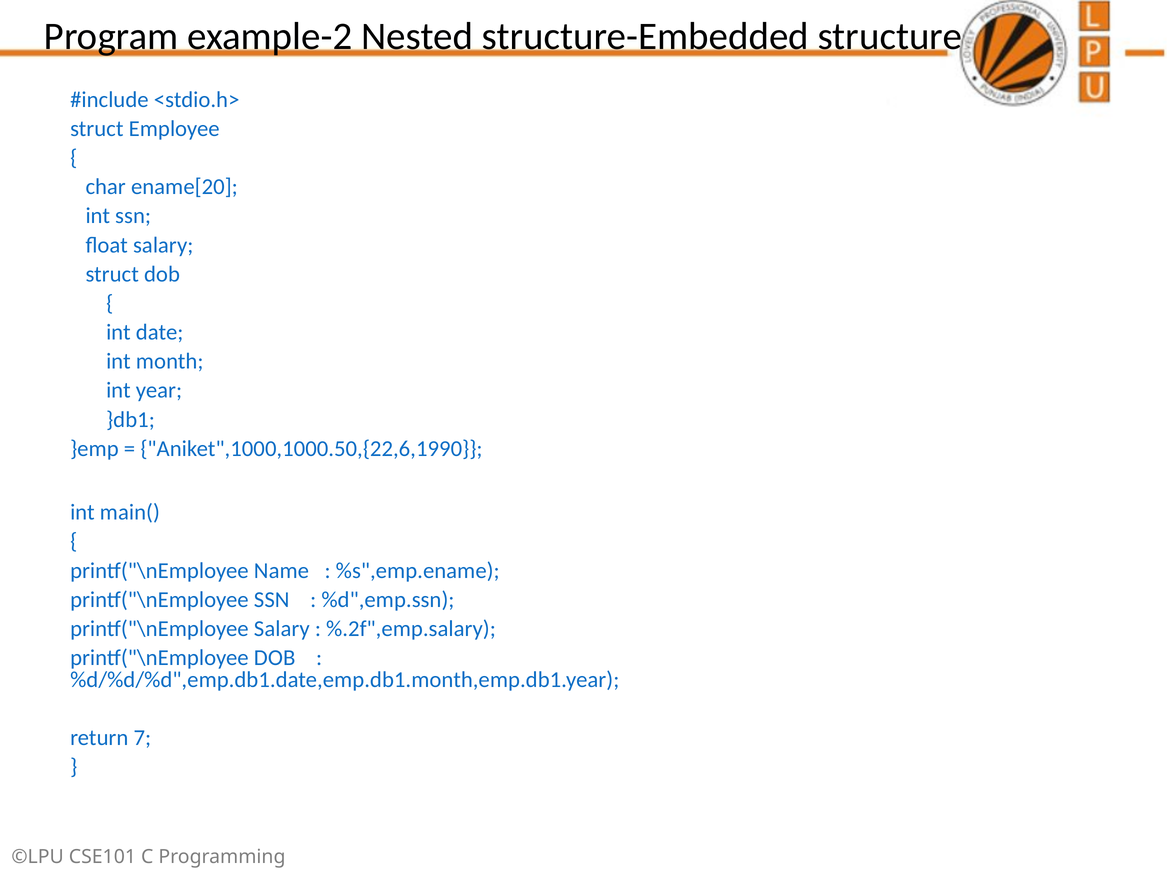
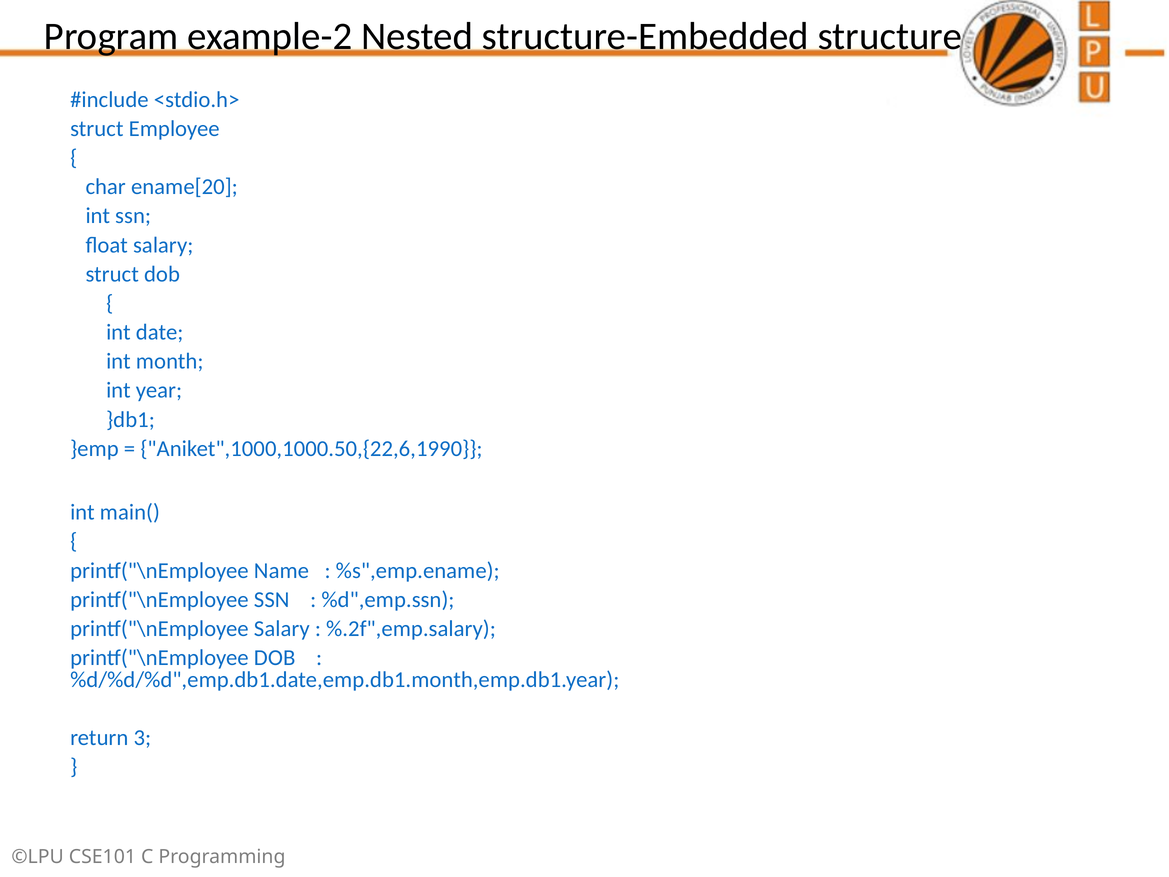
7: 7 -> 3 (142, 738)
